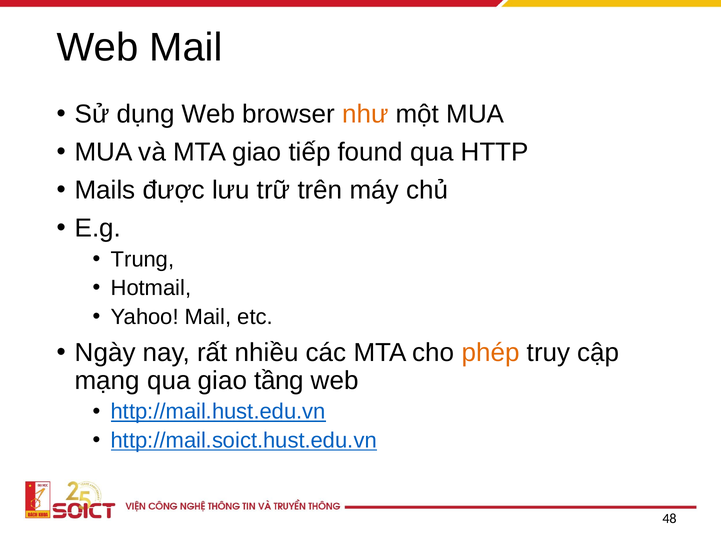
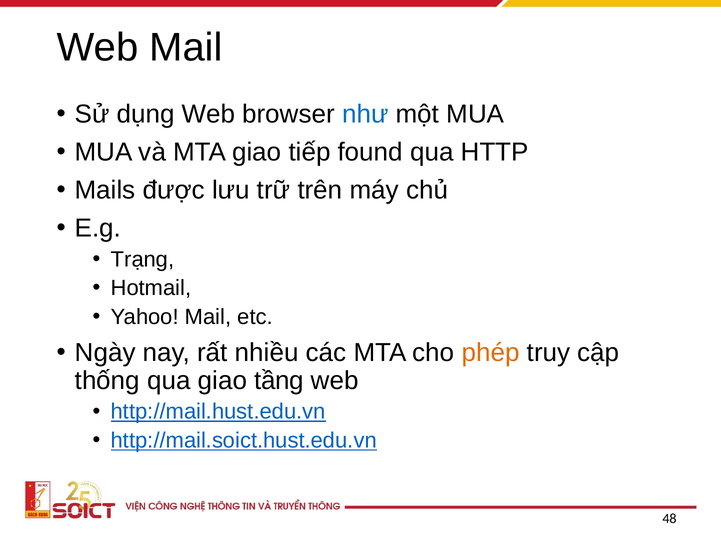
như colour: orange -> blue (365, 114)
Trung: Trung -> Trạng (143, 260)
mạng: mạng -> thống (107, 381)
